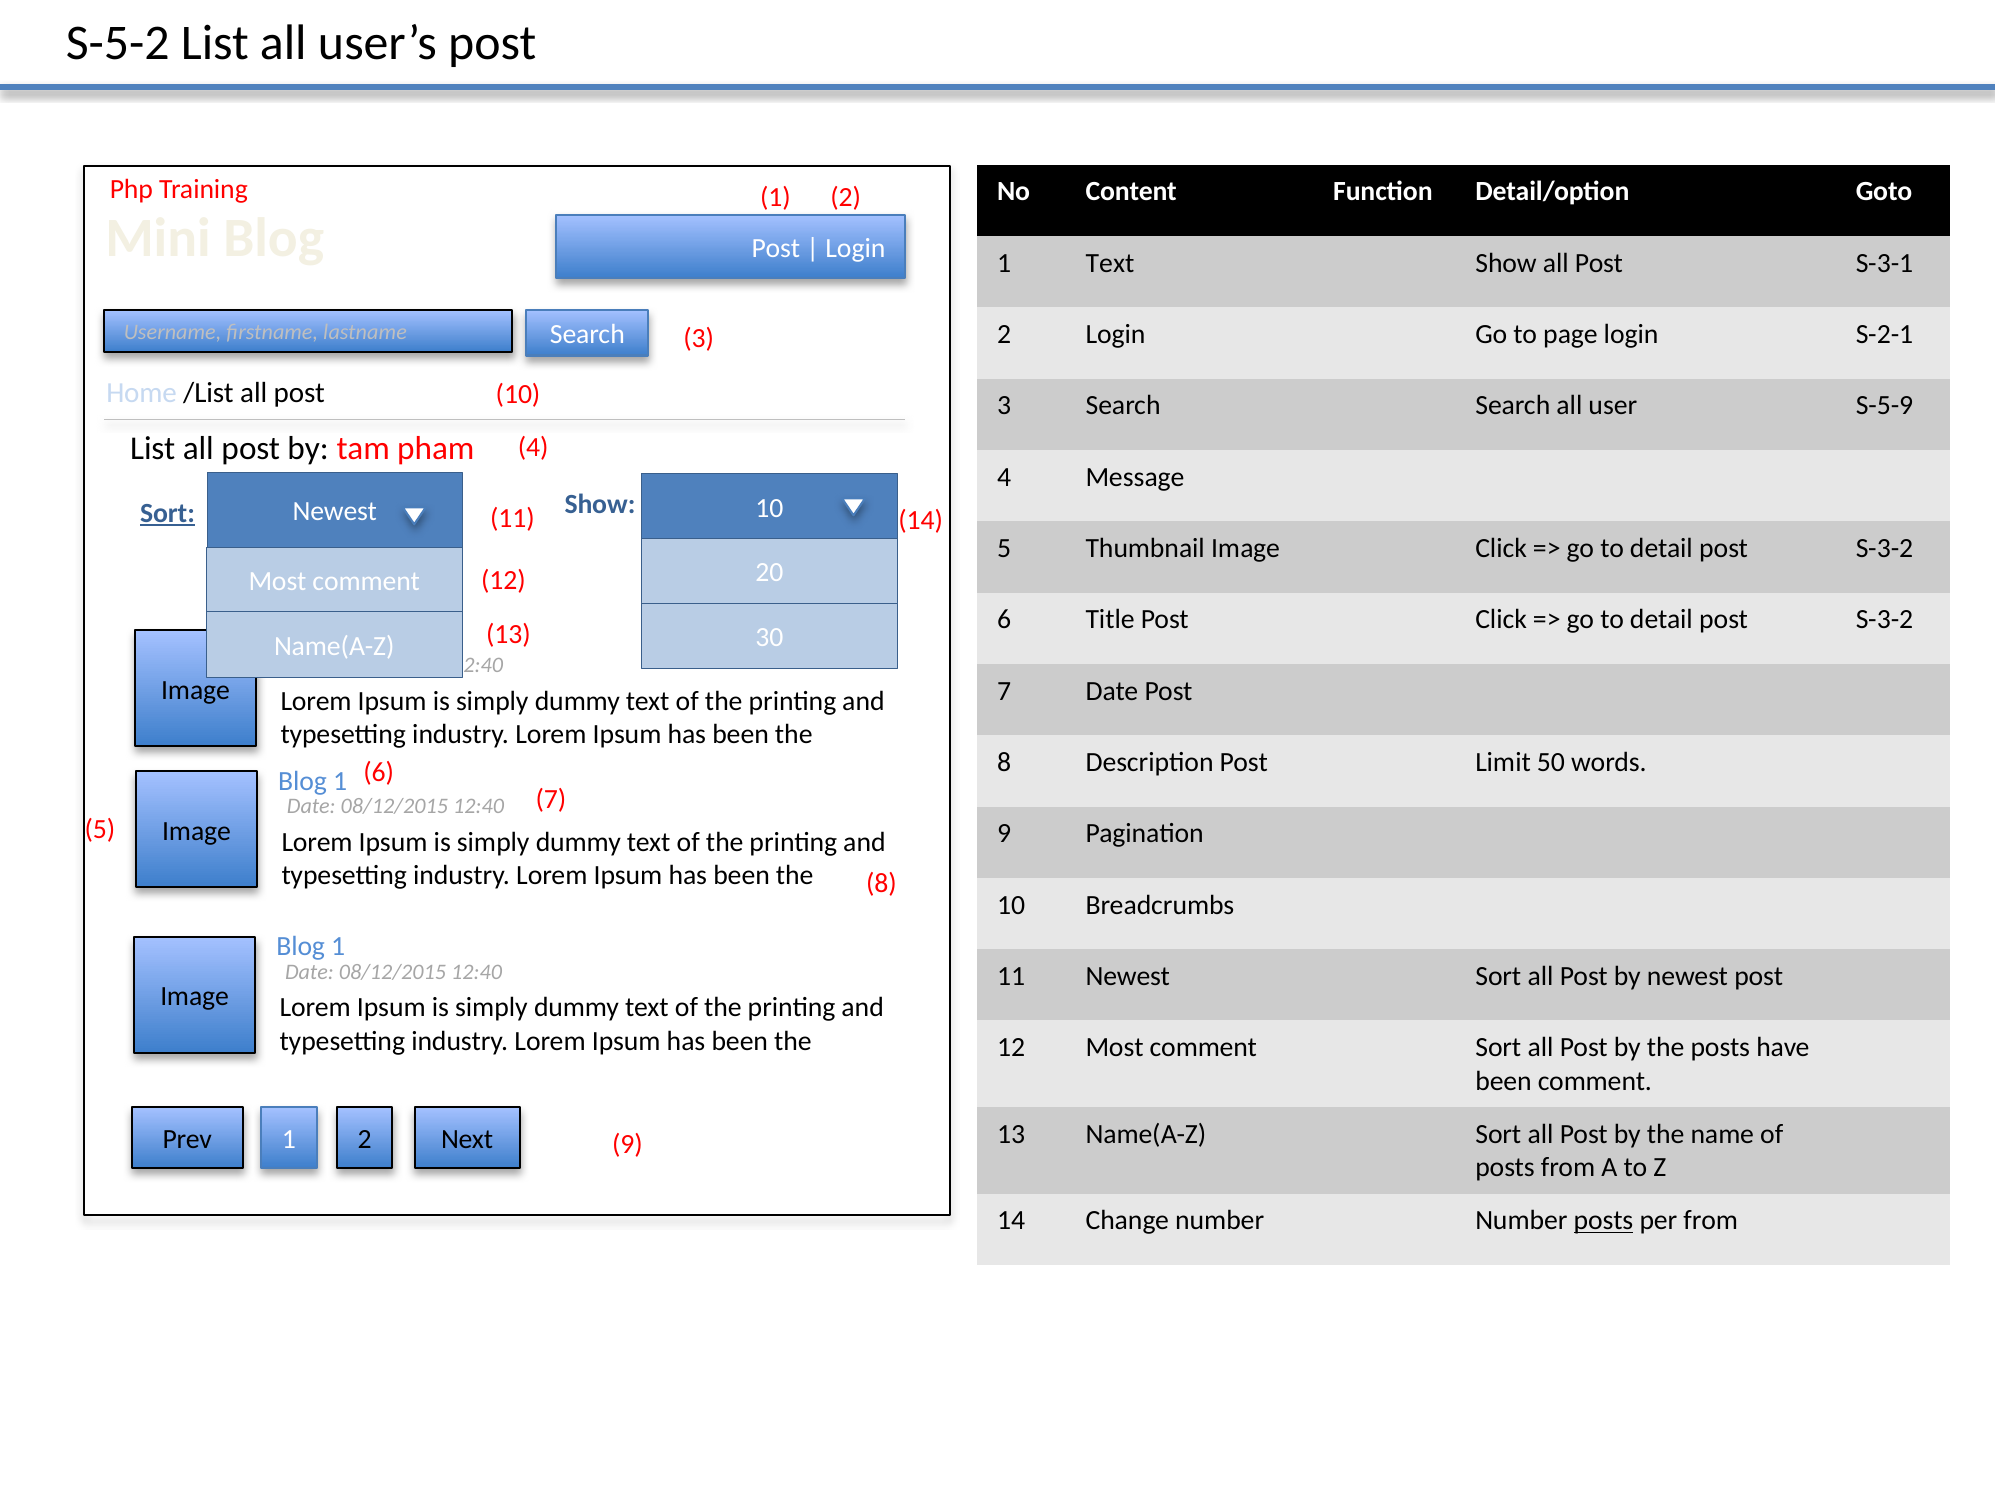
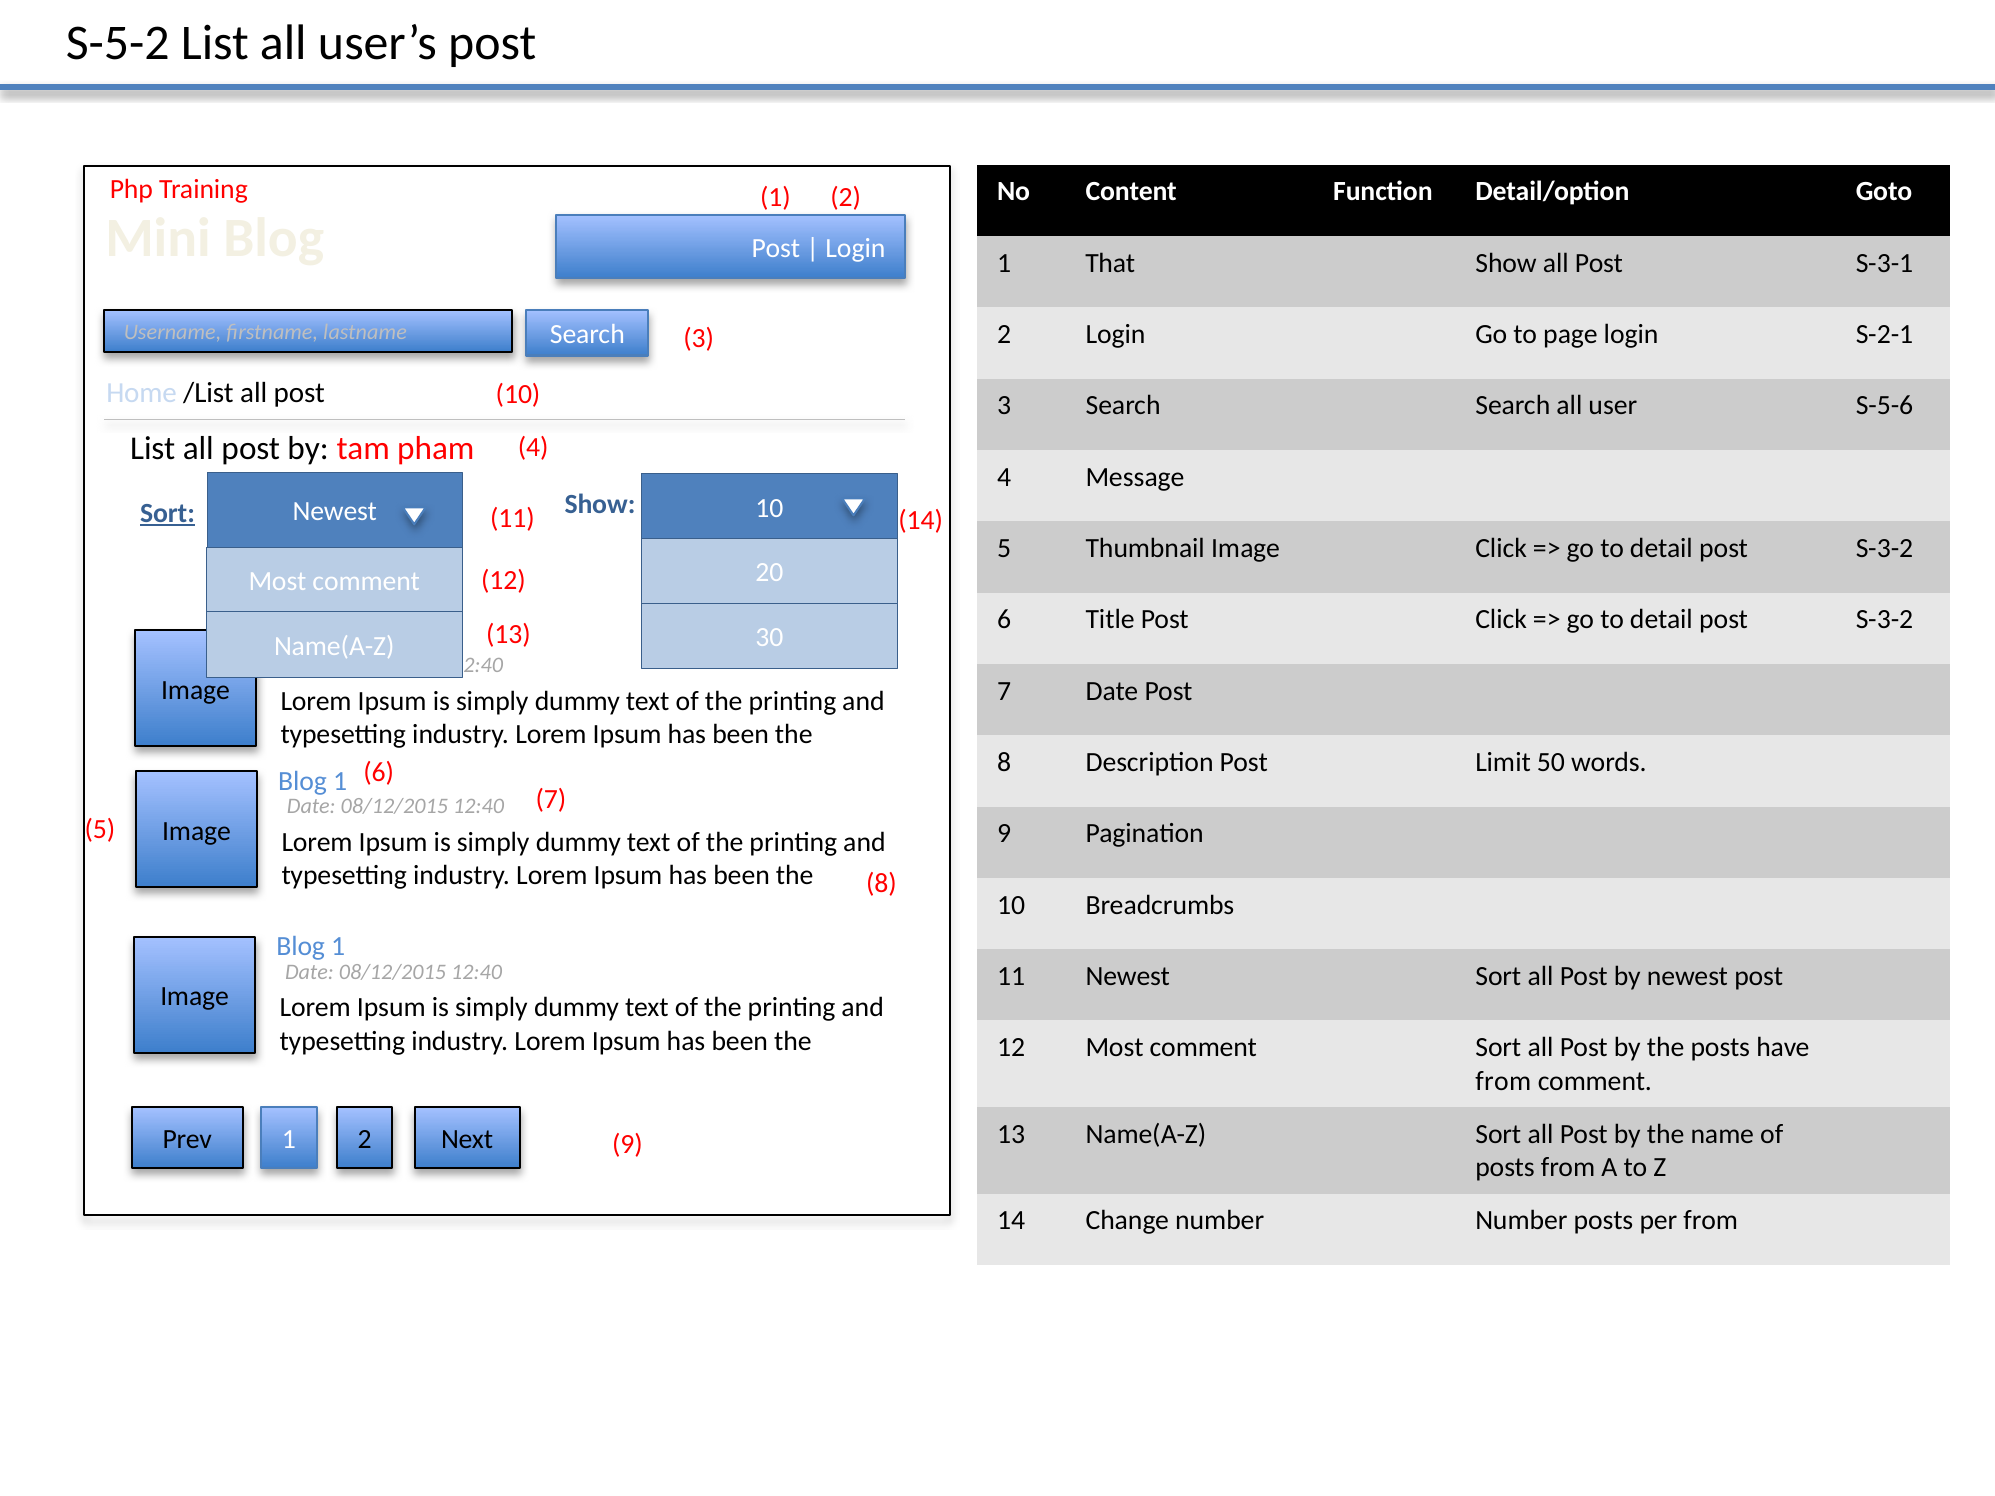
1 Text: Text -> That (1110, 263)
S-5-9: S-5-9 -> S-5-6 (1884, 406)
been: been -> from (1503, 1081)
posts underline: present -> none (1604, 1221)
